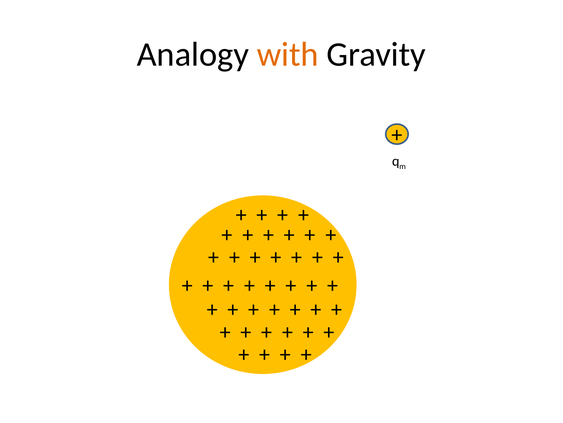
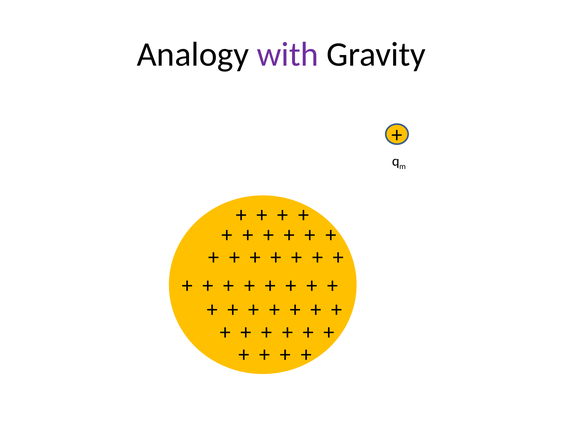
with colour: orange -> purple (288, 55)
